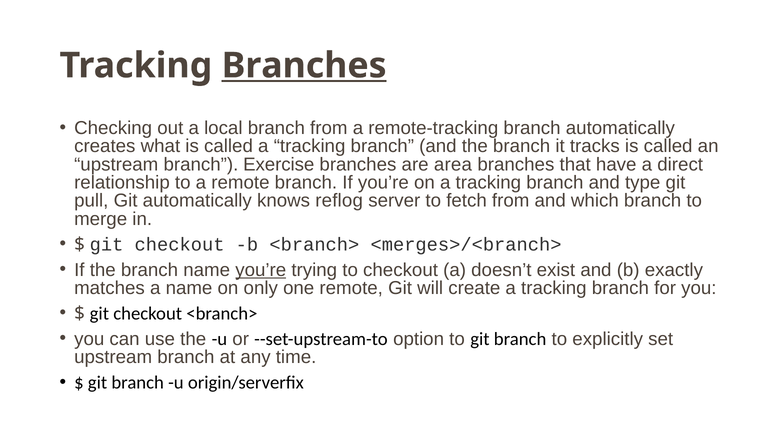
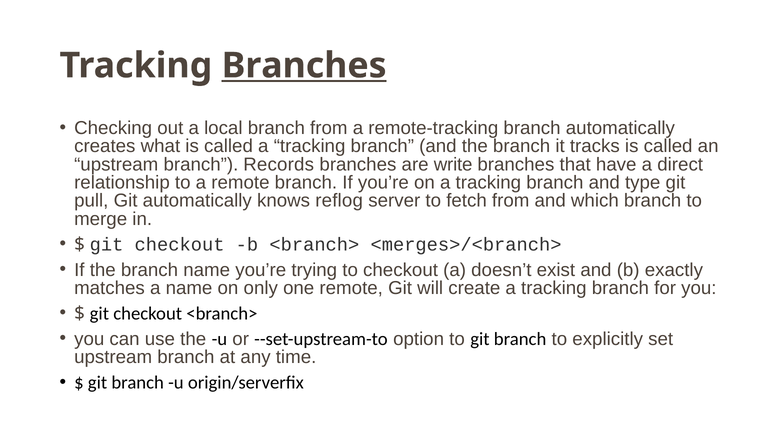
Exercise: Exercise -> Records (279, 165)
area: area -> write (453, 165)
you’re underline: present -> none (261, 270)
